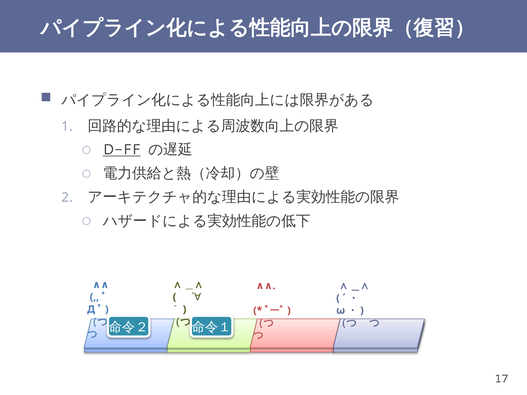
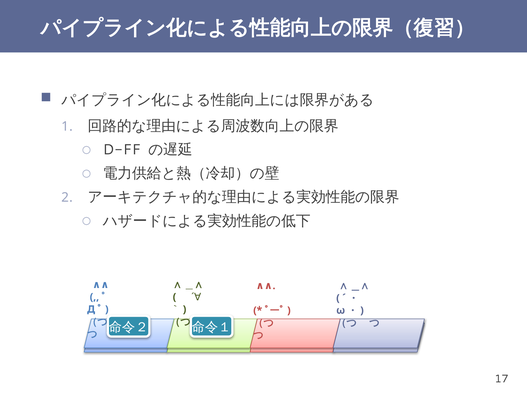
D-FF underline: present -> none (122, 150)
